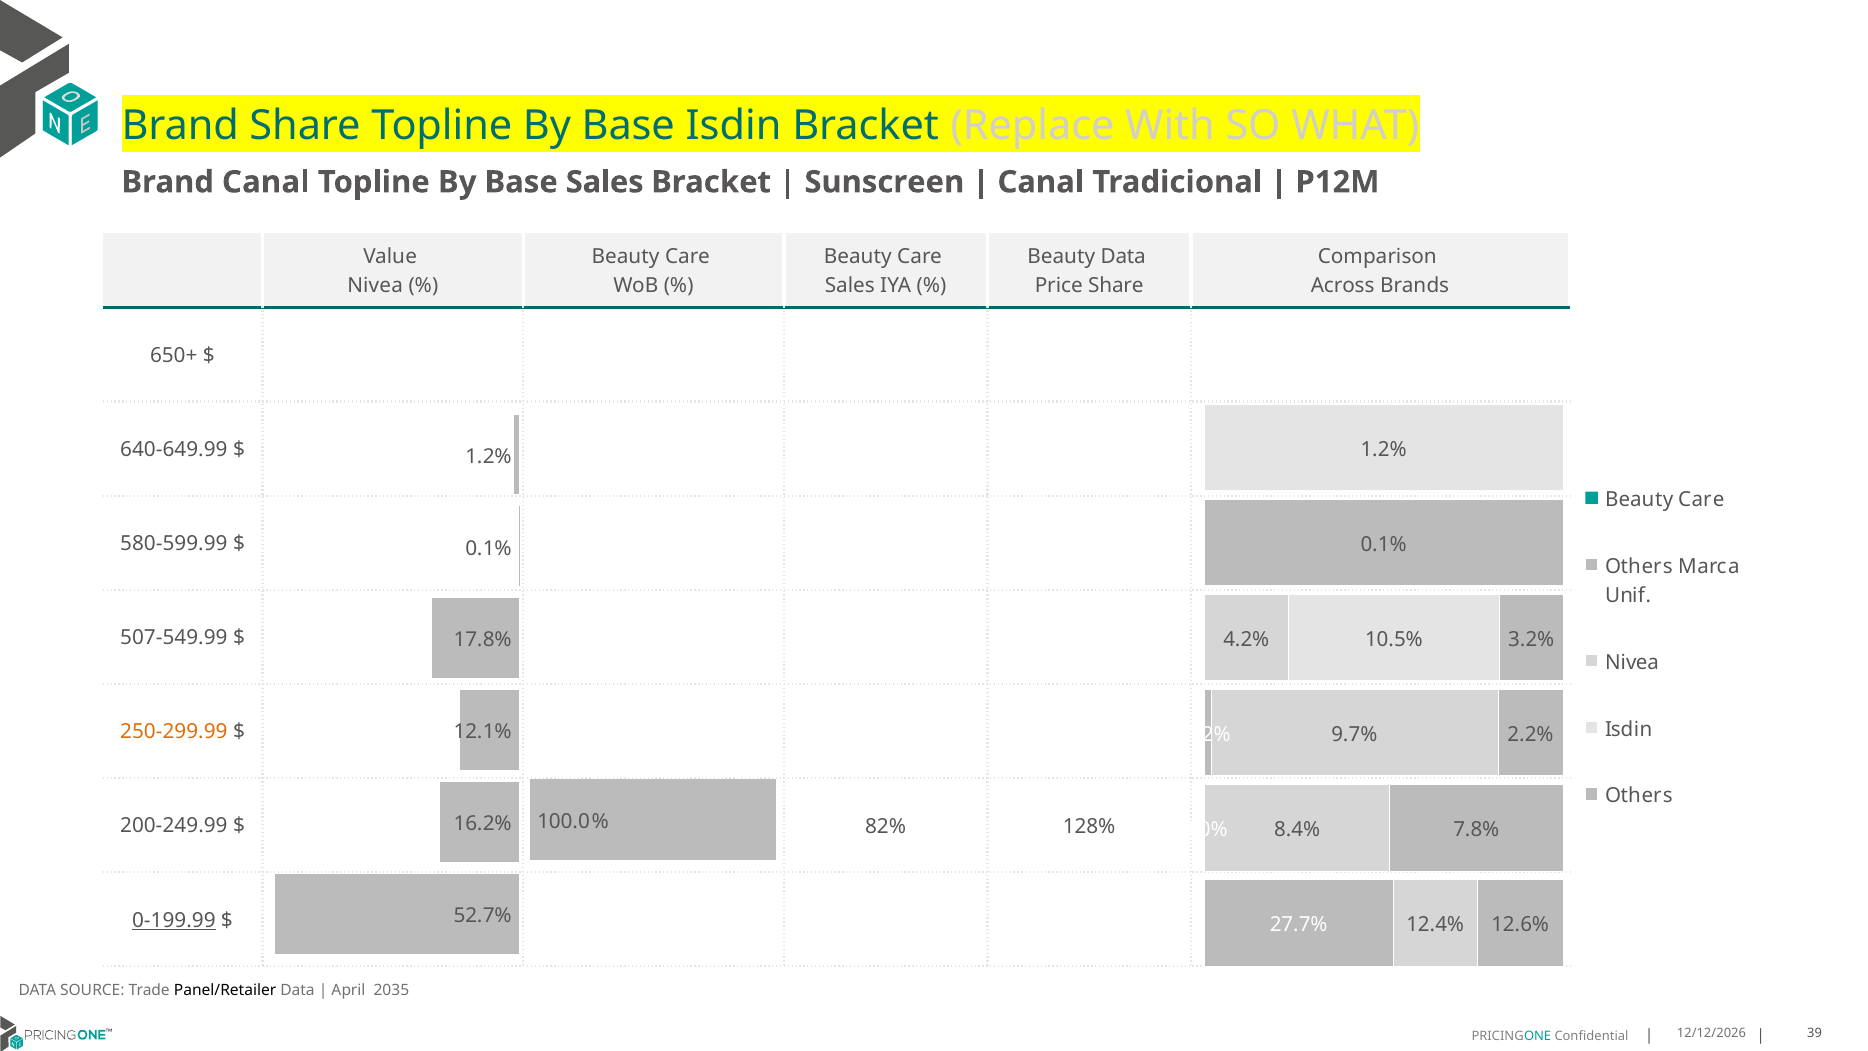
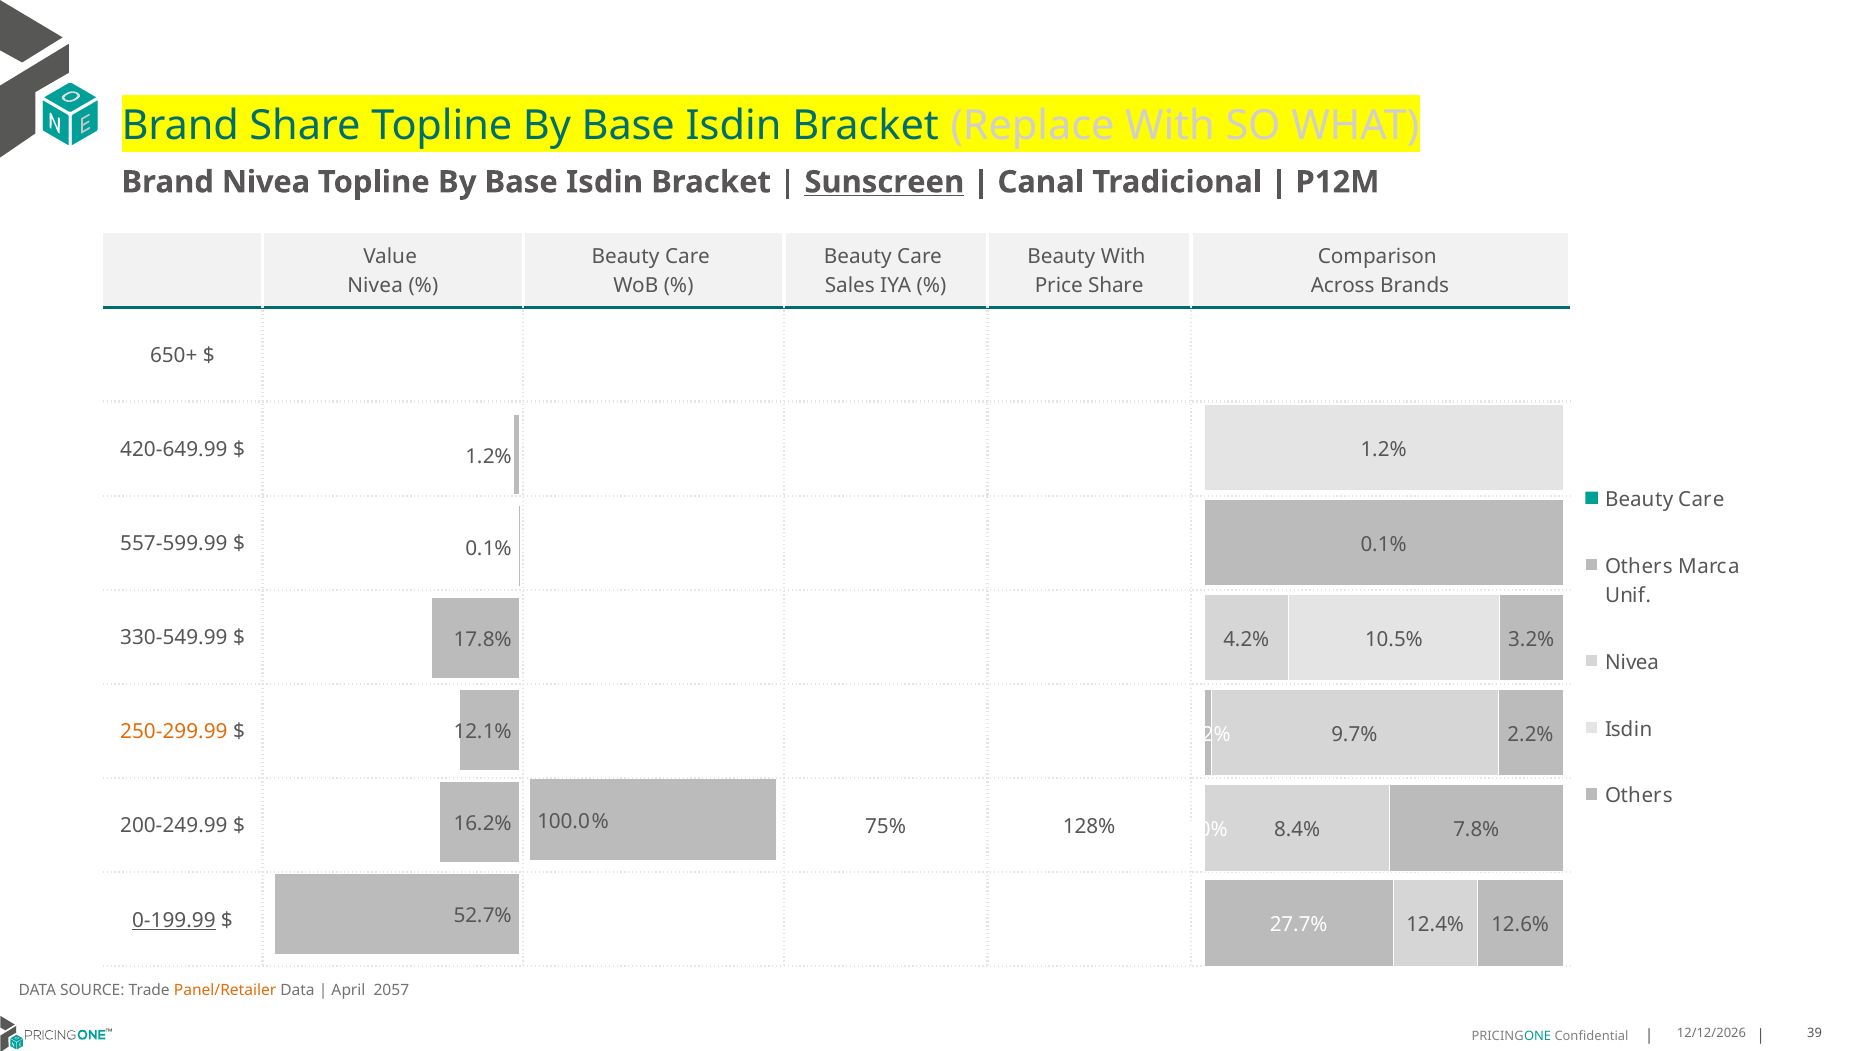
Brand Canal: Canal -> Nivea (266, 182)
Sales: Sales -> Isdin (605, 182)
Sunscreen underline: none -> present (884, 182)
Beauty Data: Data -> With (1123, 257)
640-649.99: 640-649.99 -> 420-649.99 (174, 450)
580-599.99: 580-599.99 -> 557-599.99 (174, 544)
507-549.99: 507-549.99 -> 330-549.99 (174, 638)
82%: 82% -> 75% (886, 827)
Panel/Retailer colour: black -> orange (225, 990)
2035: 2035 -> 2057 (391, 990)
